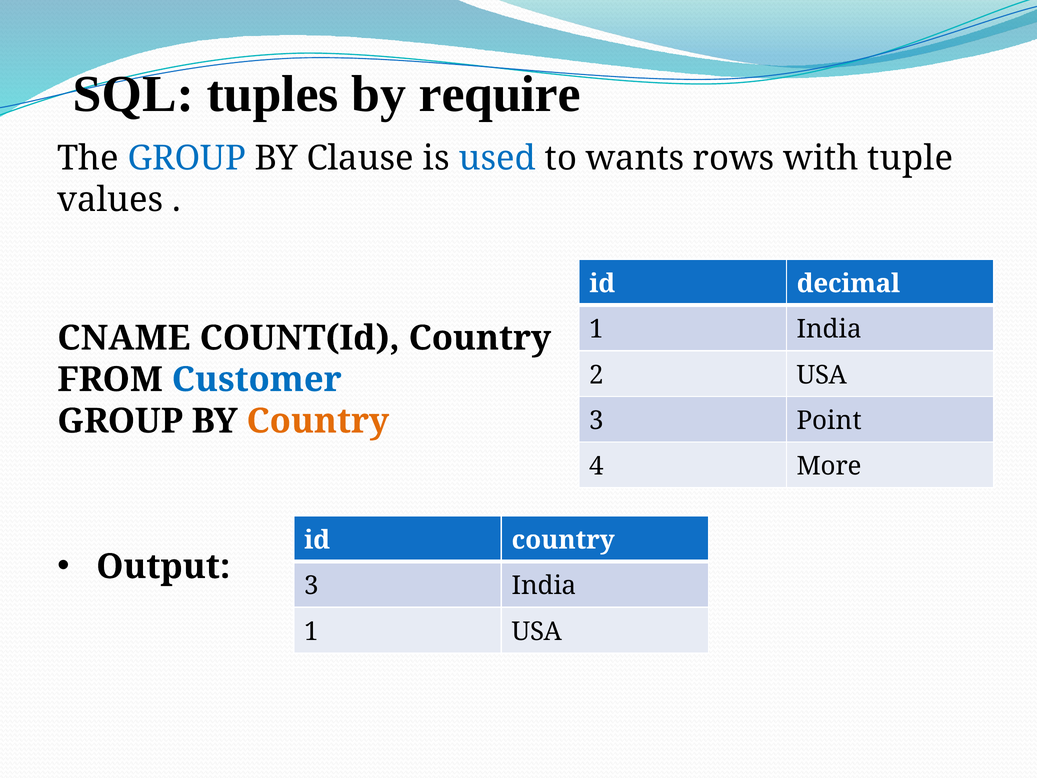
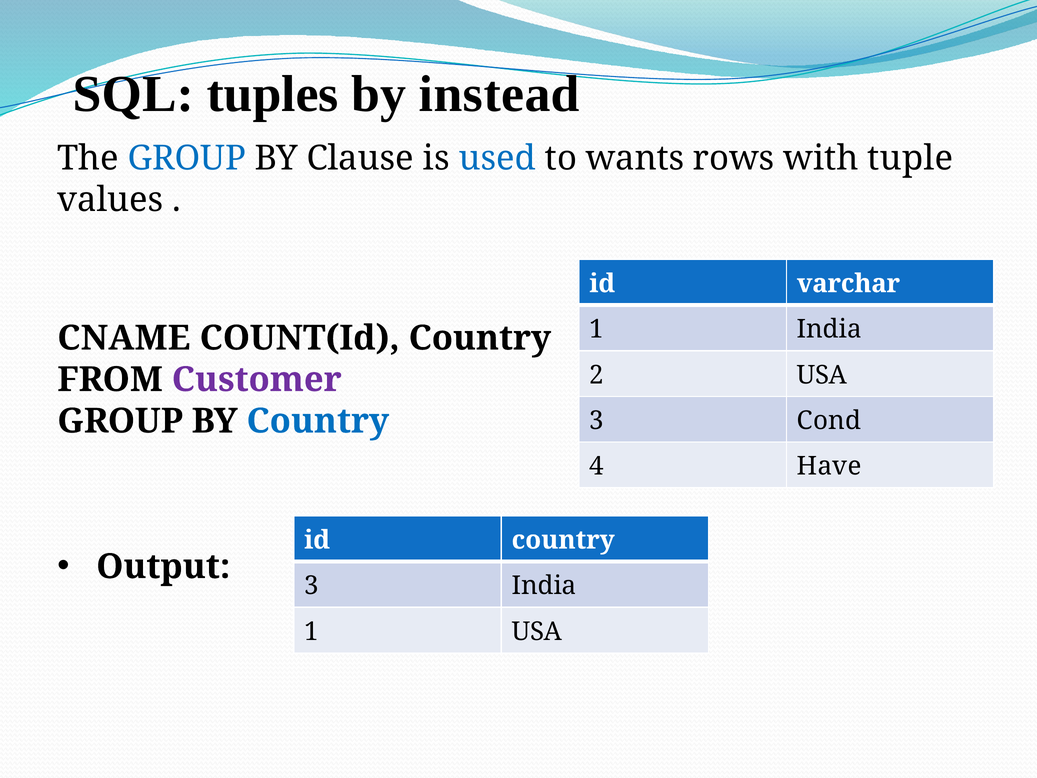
require: require -> instead (499, 94)
decimal: decimal -> varchar (848, 284)
Customer colour: blue -> purple (257, 380)
Country colour: orange -> blue (318, 421)
Point: Point -> Cond (829, 421)
More: More -> Have (829, 466)
